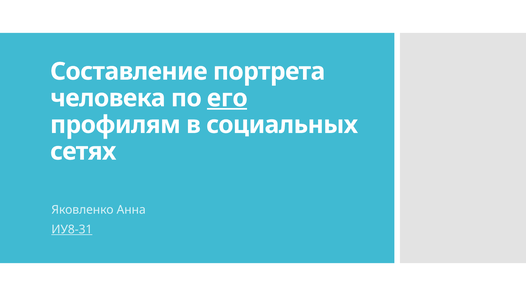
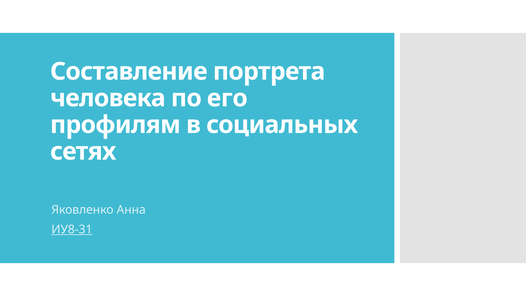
его underline: present -> none (227, 98)
